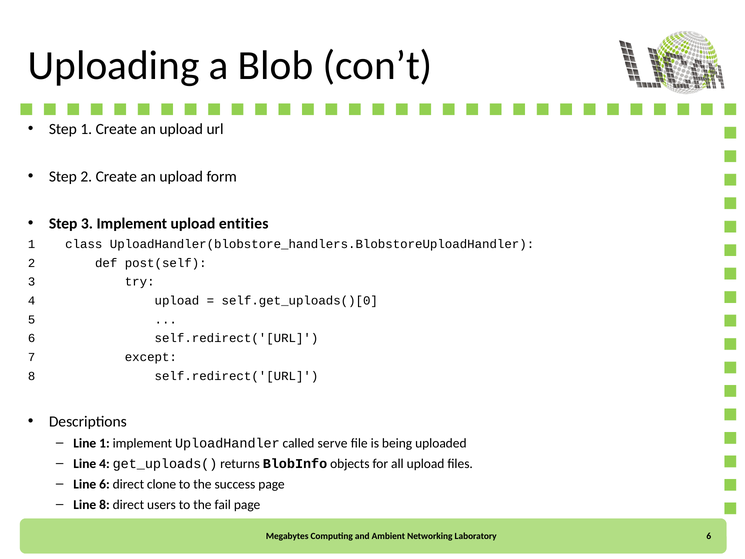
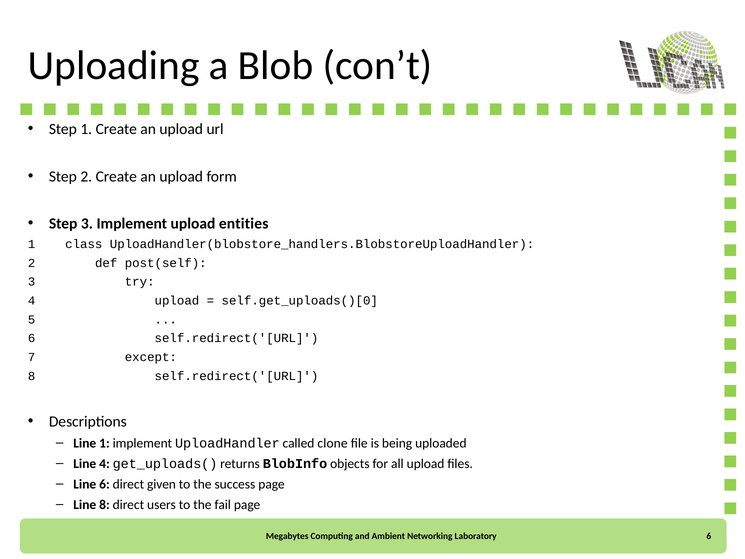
serve: serve -> clone (333, 443)
clone: clone -> given (162, 484)
